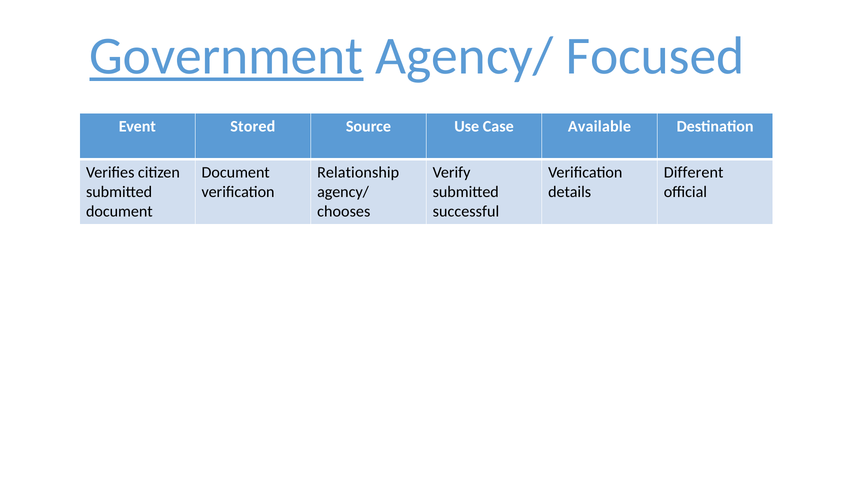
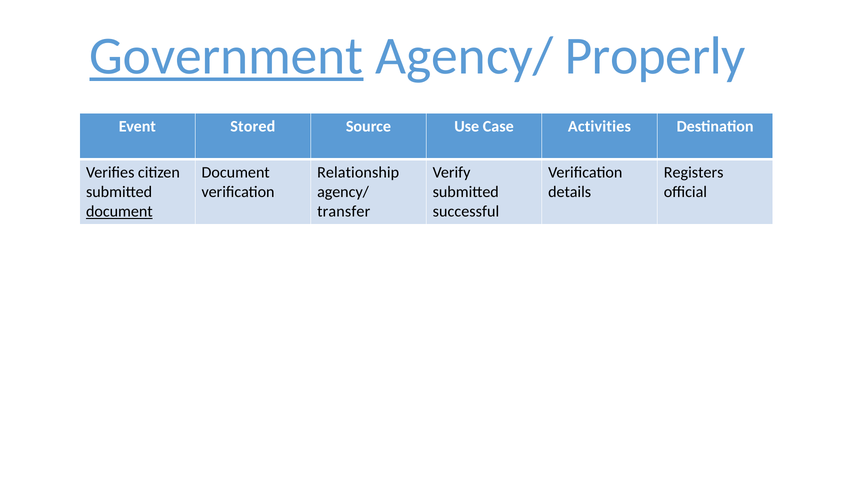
Focused: Focused -> Properly (655, 56)
Available: Available -> Activities (599, 126)
Different: Different -> Registers (694, 173)
document underline: none -> present (119, 212)
chooses: chooses -> transfer (344, 212)
